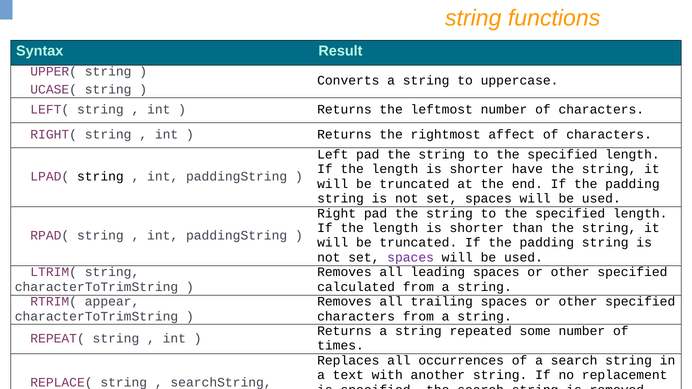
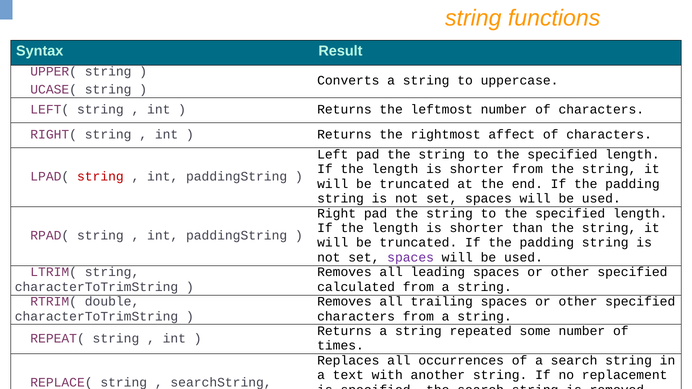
shorter have: have -> from (527, 169)
string colour: black -> red (100, 177)
appear: appear -> double (112, 302)
